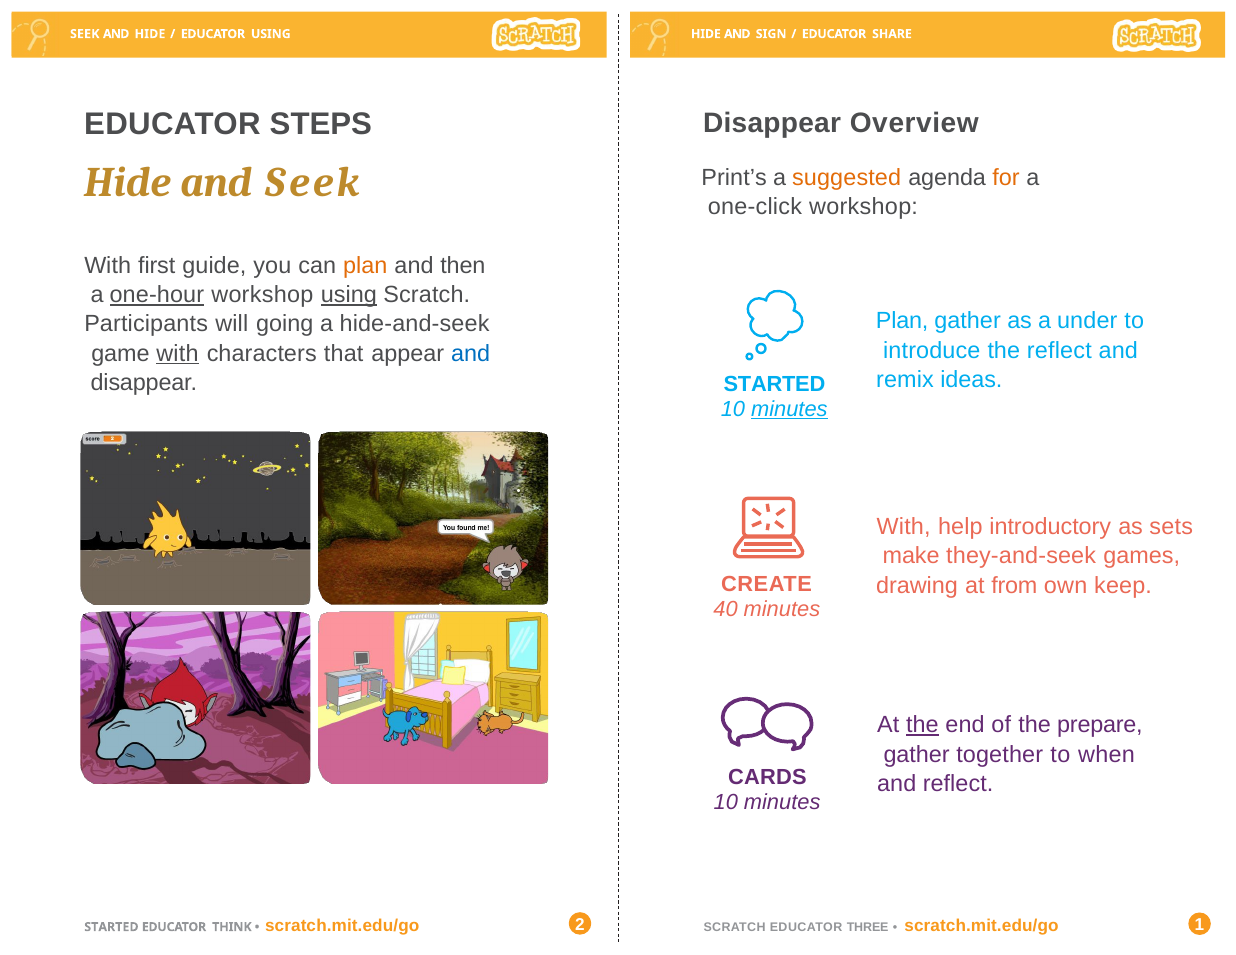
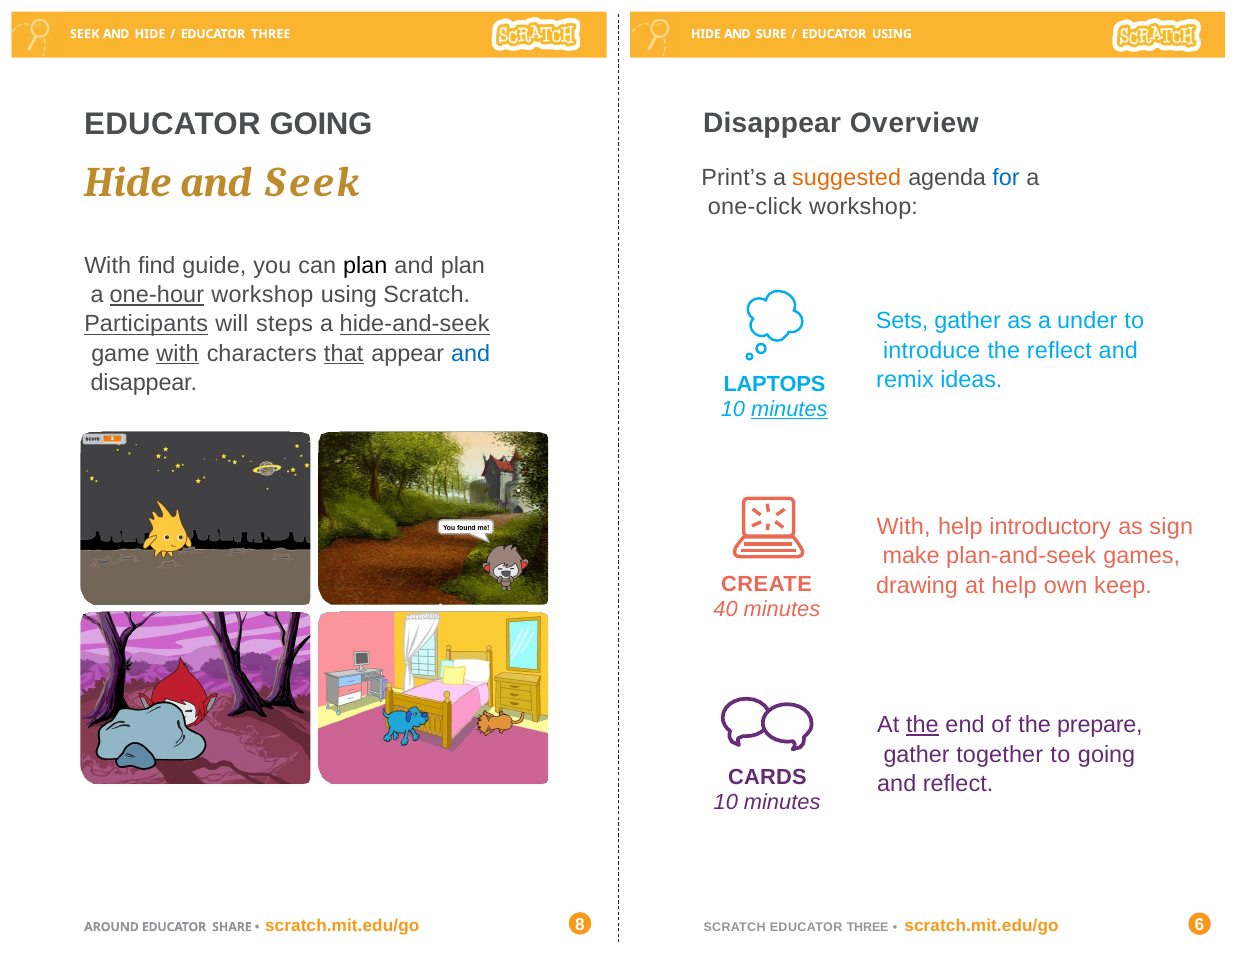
USING: USING -> THREE (271, 34)
SIGN: SIGN -> SURE (771, 34)
EDUCATOR SHARE: SHARE -> USING (892, 34)
EDUCATOR STEPS: STEPS -> GOING (321, 125)
for colour: orange -> blue (1006, 178)
first: first -> find (157, 265)
plan colour: orange -> black (365, 265)
and then: then -> plan (463, 265)
using underline: present -> none (349, 295)
Plan: Plan -> Sets (902, 321)
Participants underline: none -> present (146, 324)
going: going -> steps (285, 324)
hide-and-seek underline: none -> present (415, 324)
that underline: none -> present (344, 354)
STARTED: STARTED -> LAPTOPS (774, 384)
sets: sets -> sign (1171, 526)
they-and-seek: they-and-seek -> plan-and-seek (1021, 556)
at from: from -> help (1014, 585)
to when: when -> going (1107, 754)
STARTED: STARTED -> AROUND (112, 927)
THINK: THINK -> SHARE (232, 927)
2: 2 -> 8 (580, 925)
1: 1 -> 6 (1199, 925)
